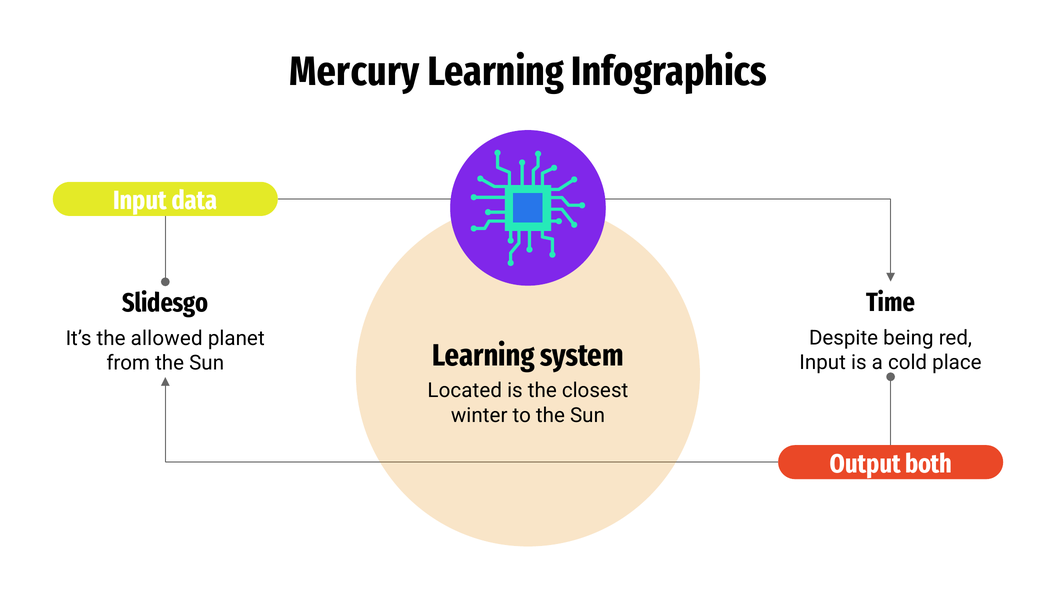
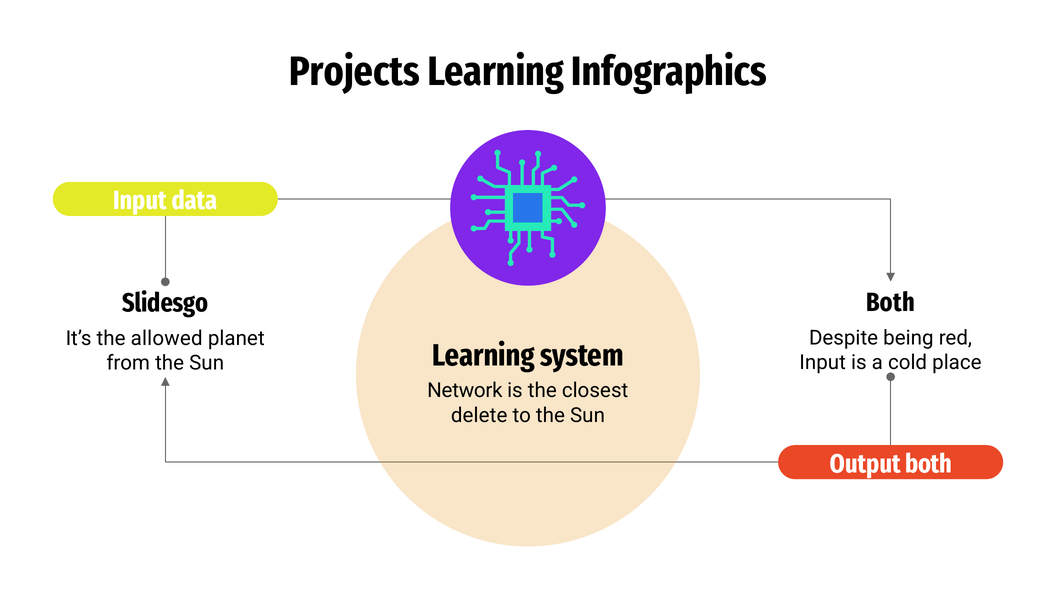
Mercury: Mercury -> Projects (354, 72)
Time: Time -> Both (890, 303)
Located: Located -> Network (465, 391)
winter: winter -> delete (479, 415)
